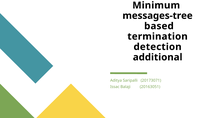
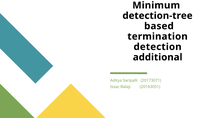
messages-tree: messages-tree -> detection-tree (158, 16)
